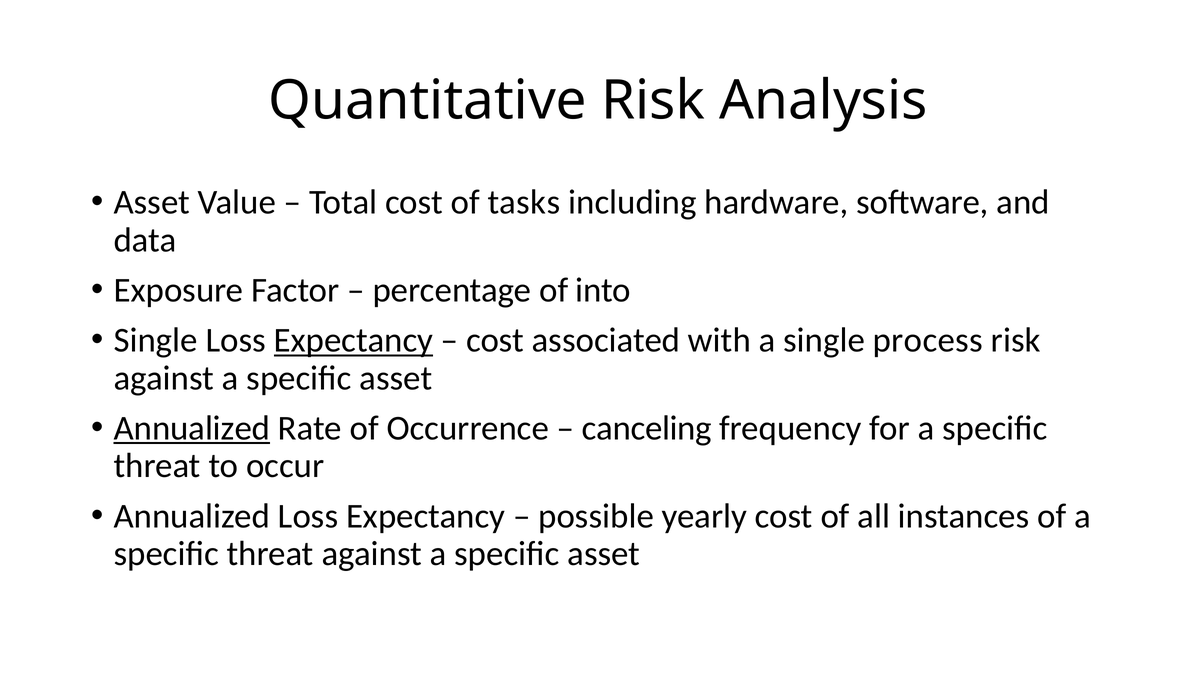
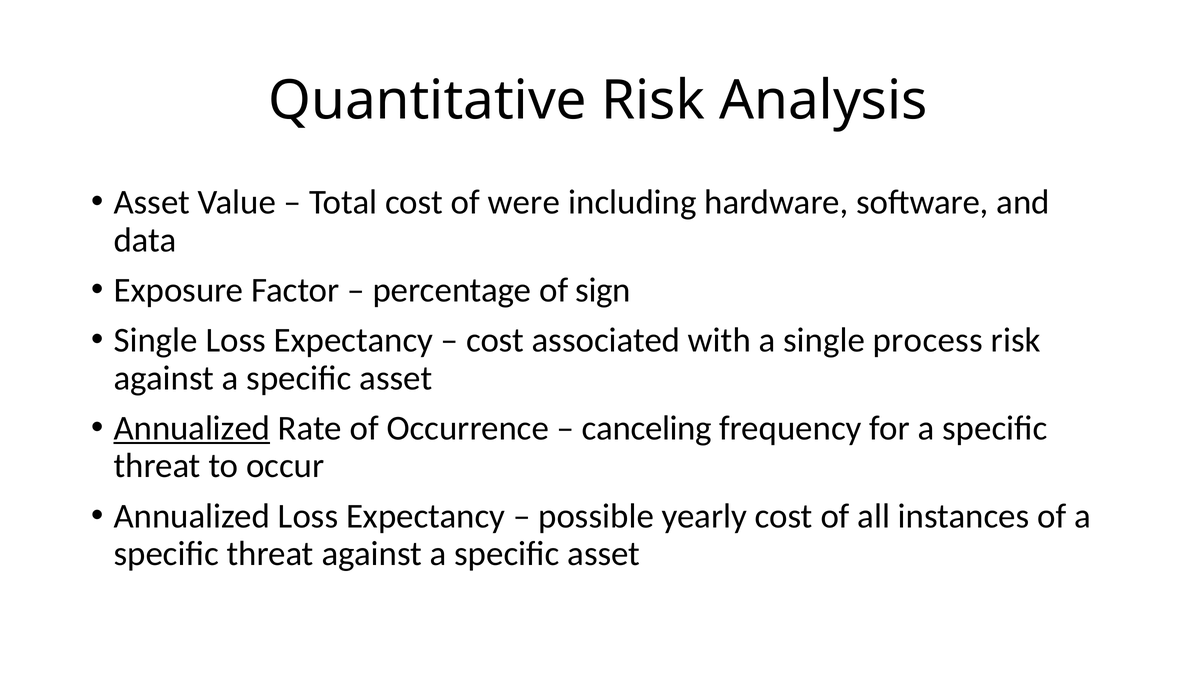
tasks: tasks -> were (524, 202)
into: into -> sign (603, 290)
Expectancy underline: present -> none (353, 340)
